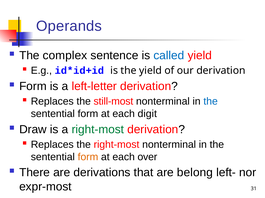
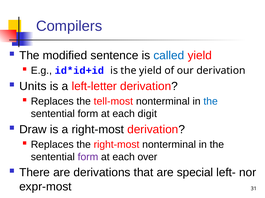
Operands: Operands -> Compilers (69, 26)
complex: complex -> modified (65, 56)
Form: Form -> Units (33, 87)
still-most: still-most -> tell-most (113, 102)
right-most colour: green -> black (98, 130)
form colour: orange -> purple (88, 157)
belong: belong -> special (195, 173)
